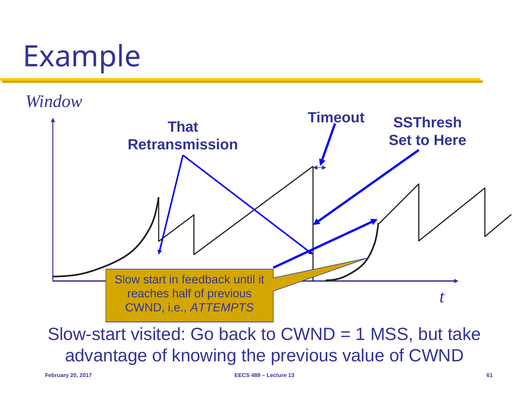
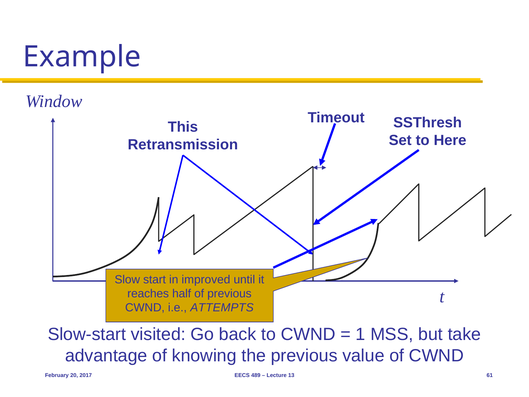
That: That -> This (183, 127)
feedback: feedback -> improved (206, 279)
